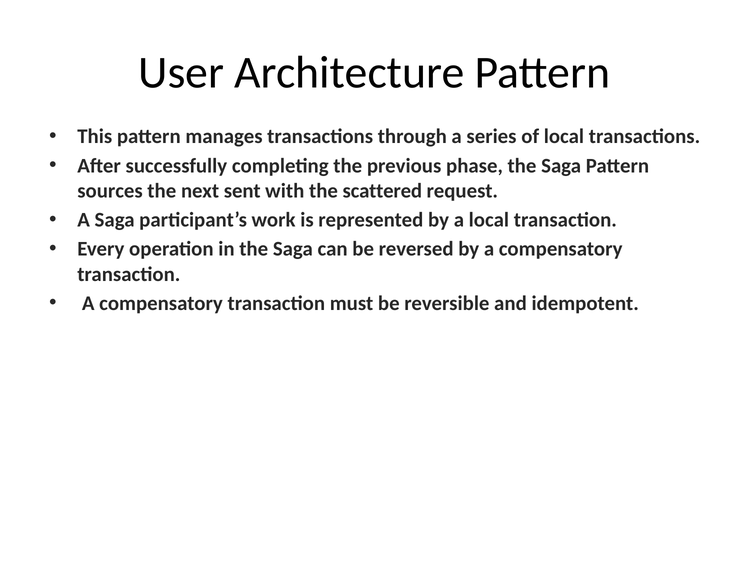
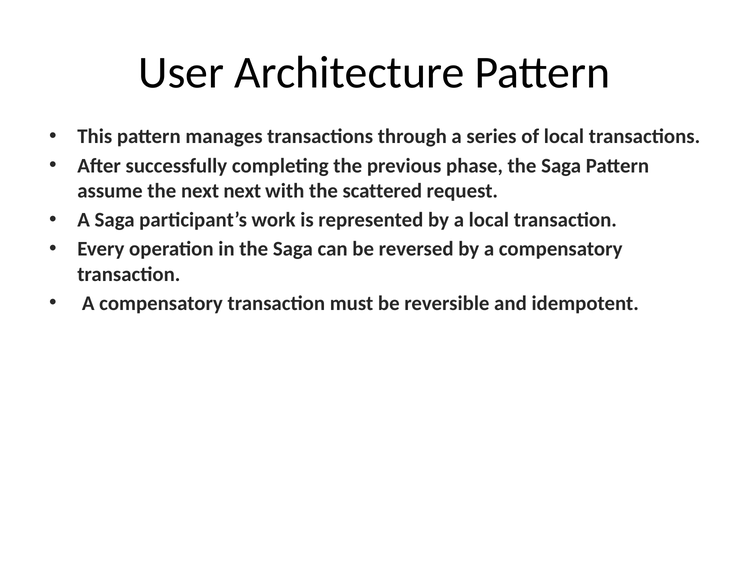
sources: sources -> assume (110, 191)
next sent: sent -> next (242, 191)
